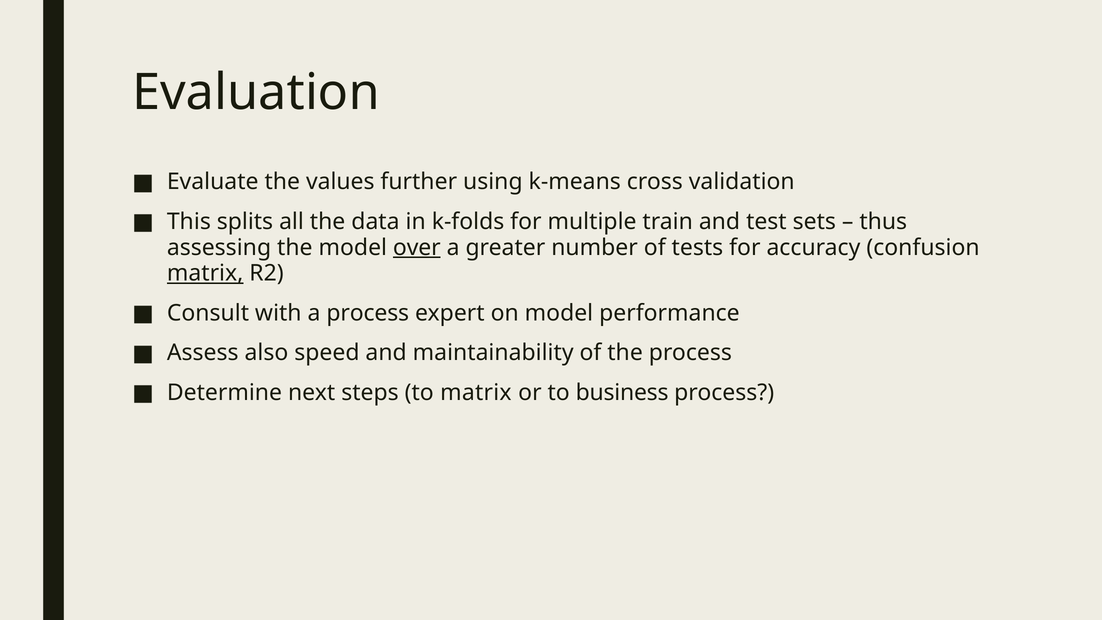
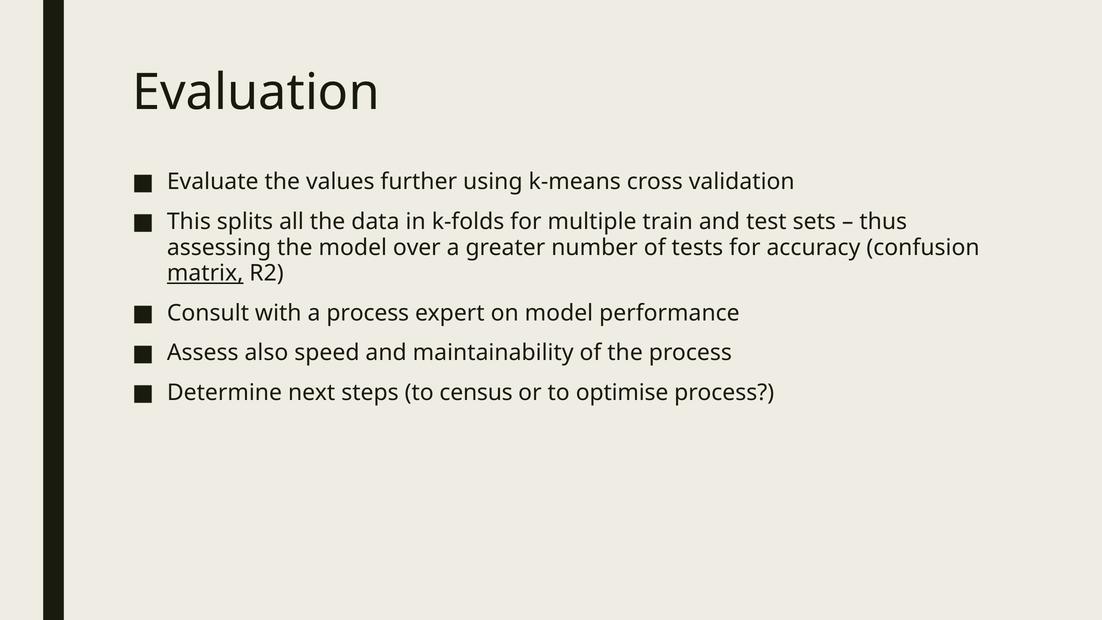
over underline: present -> none (417, 247)
to matrix: matrix -> census (476, 392)
business: business -> optimise (622, 392)
